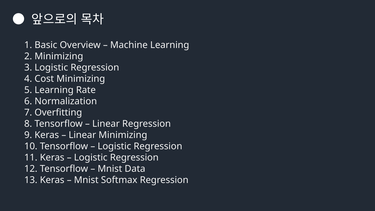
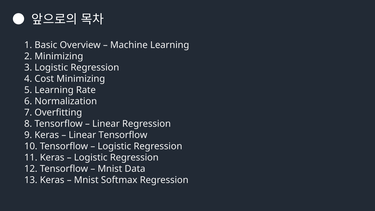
Linear Minimizing: Minimizing -> Tensorflow (123, 135)
